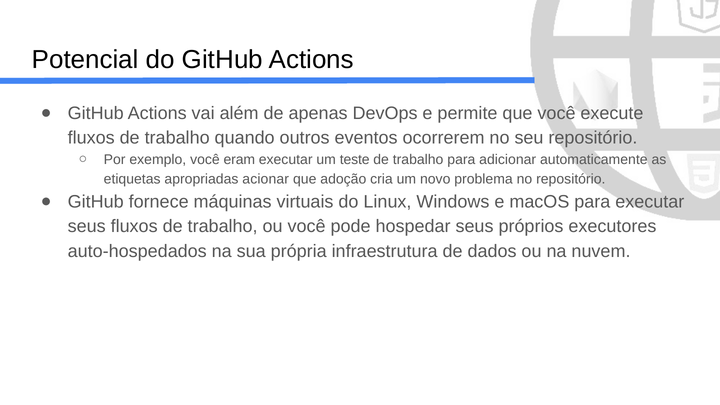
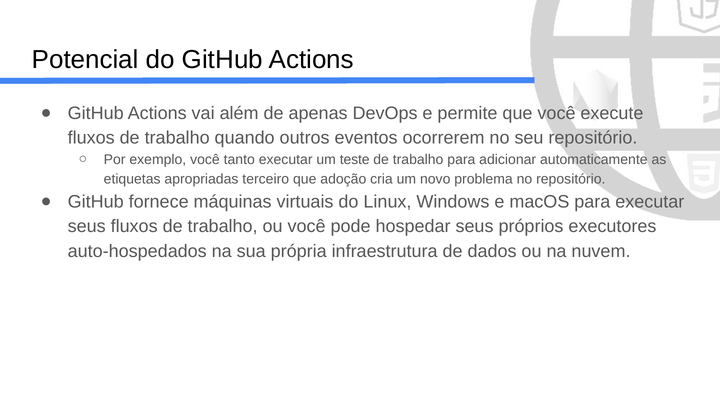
eram: eram -> tanto (239, 160)
acionar: acionar -> terceiro (266, 179)
